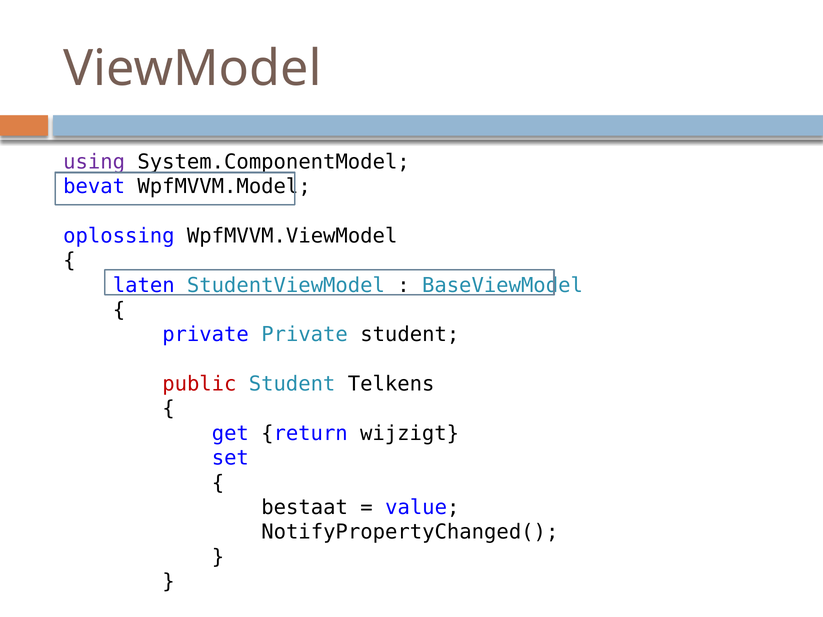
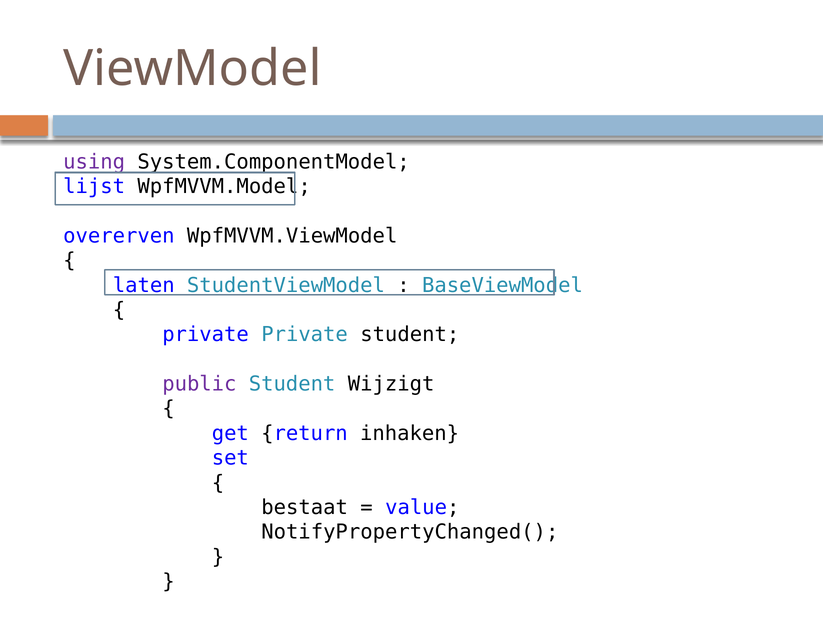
bevat: bevat -> lijst (94, 187)
oplossing: oplossing -> overerven (119, 236)
public colour: red -> purple (199, 384)
Telkens: Telkens -> Wijzigt (391, 384)
wijzigt: wijzigt -> inhaken (410, 434)
